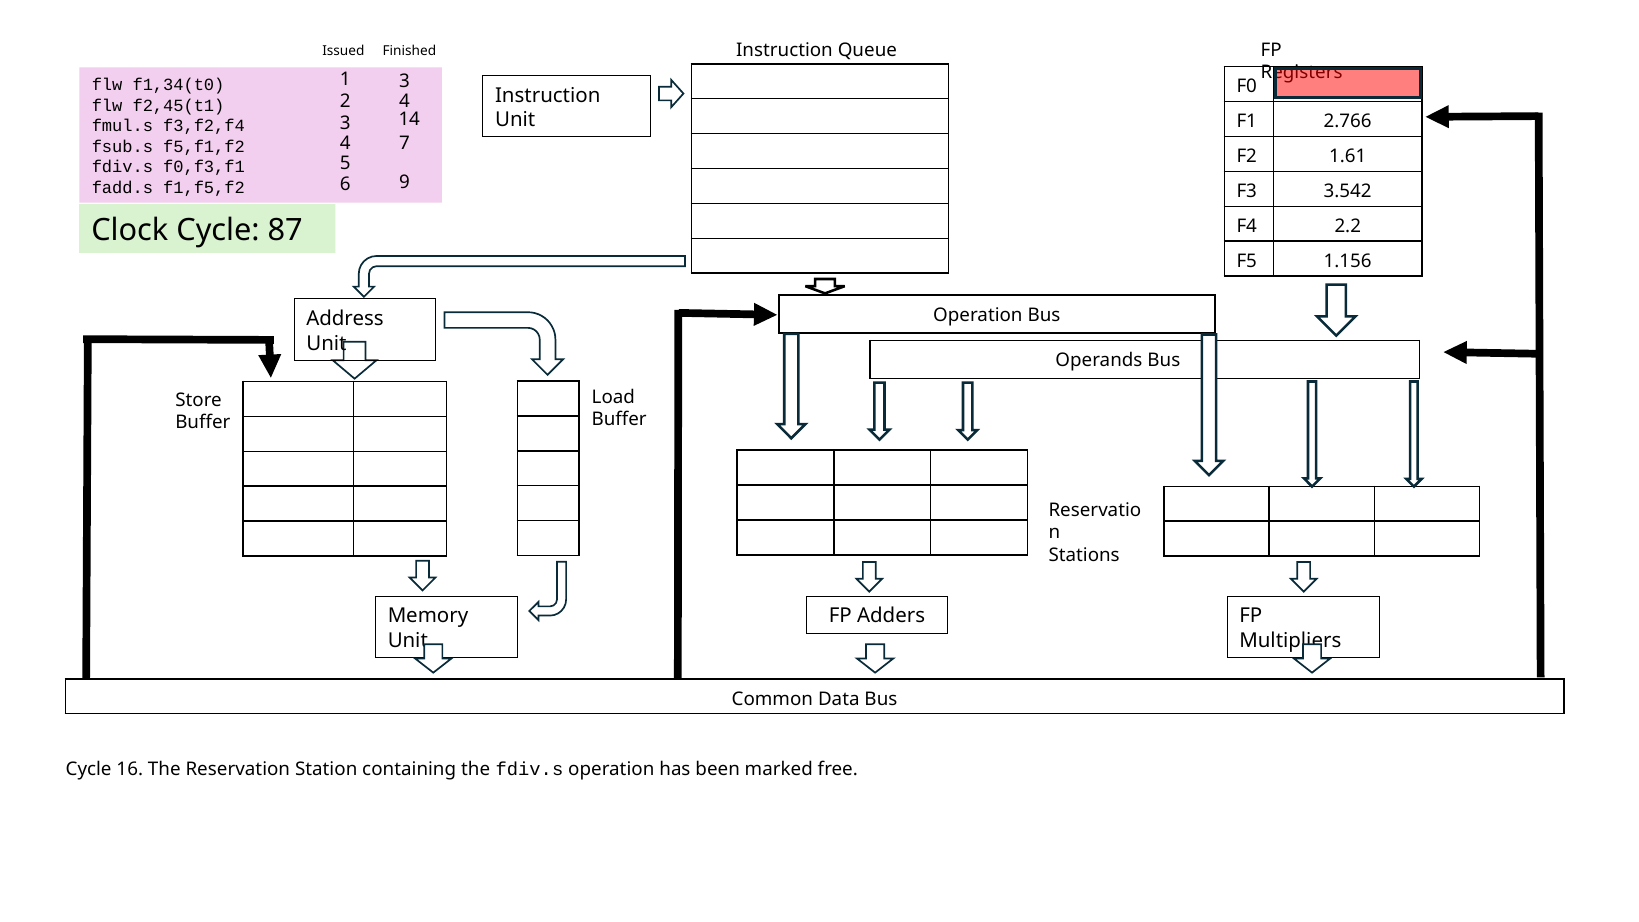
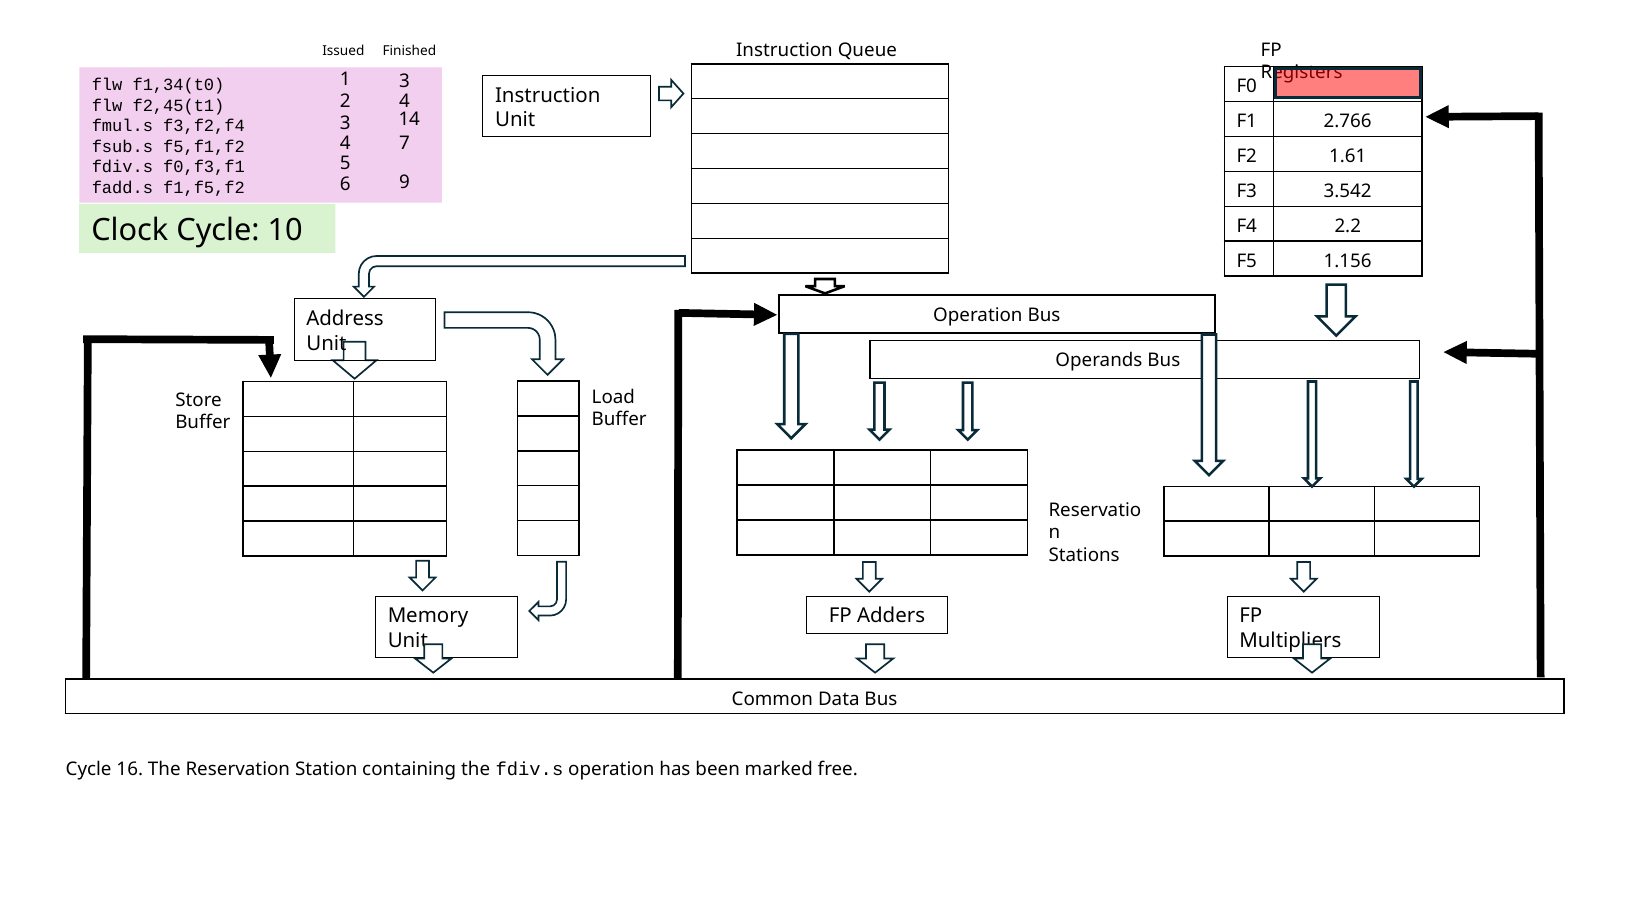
87: 87 -> 10 (285, 230)
